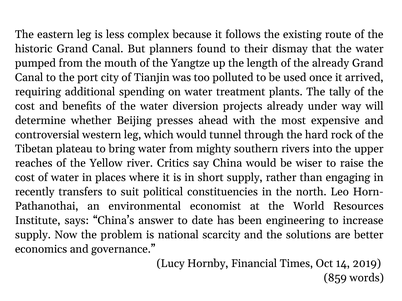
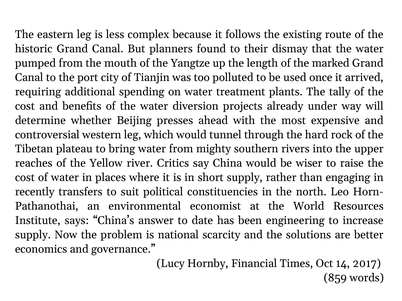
the already: already -> marked (331, 63)
2019: 2019 -> 2017 (367, 264)
